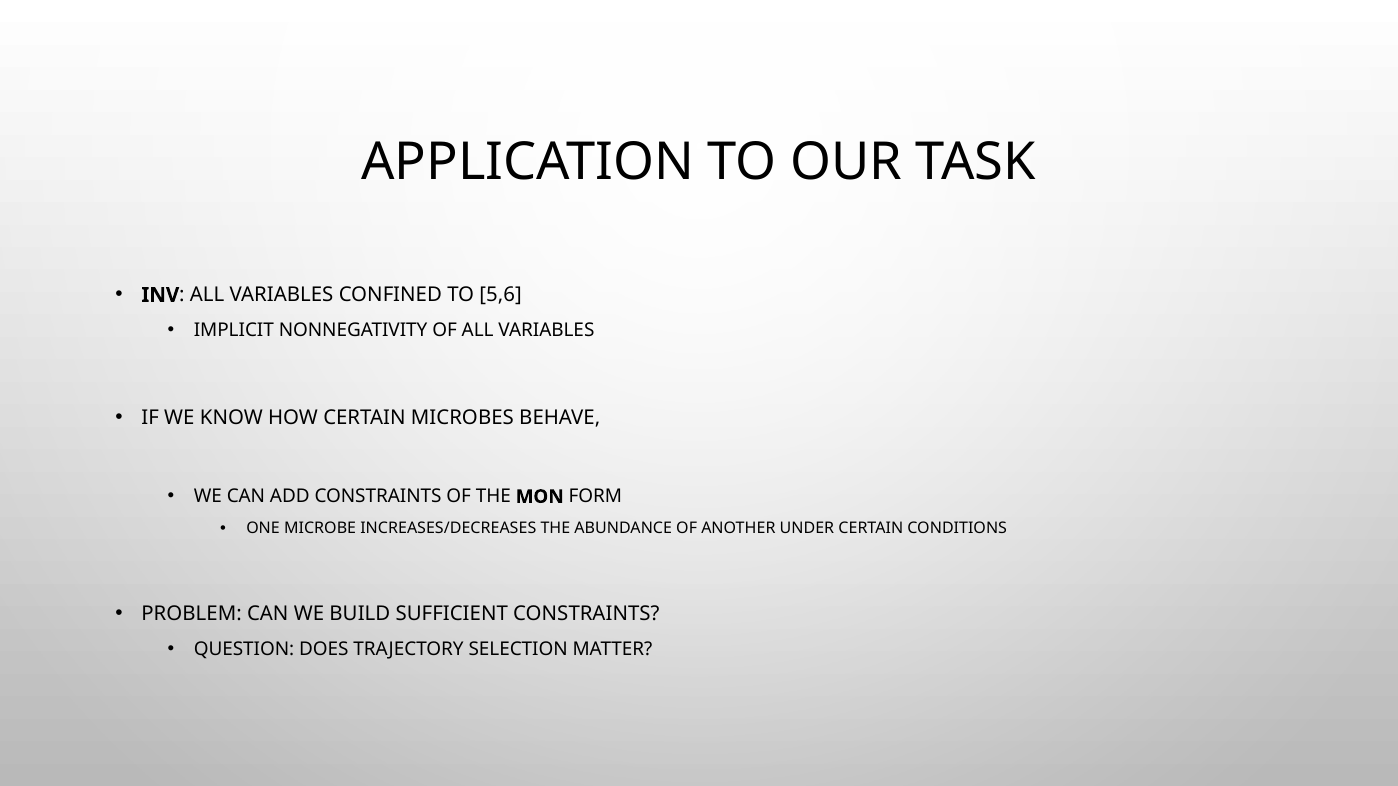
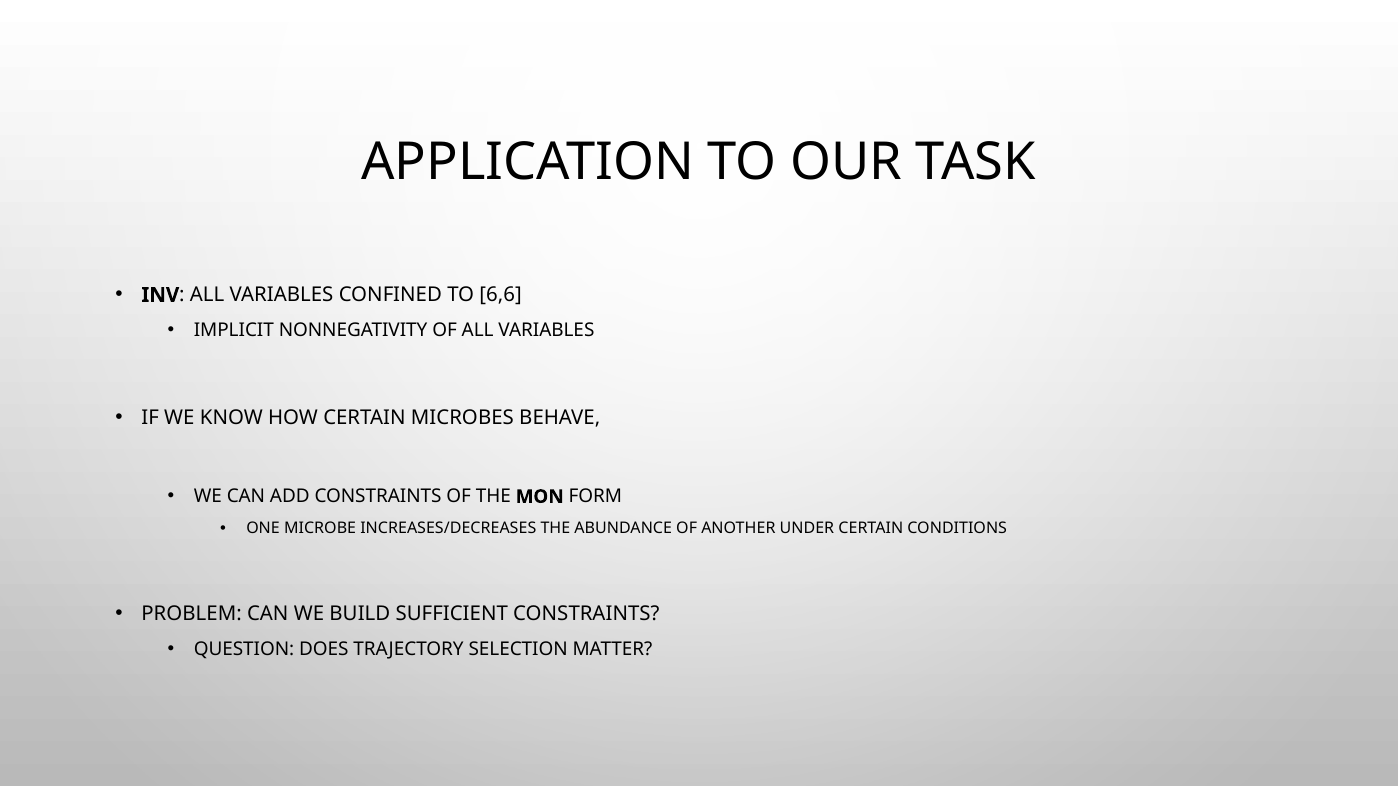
5,6: 5,6 -> 6,6 (501, 295)
